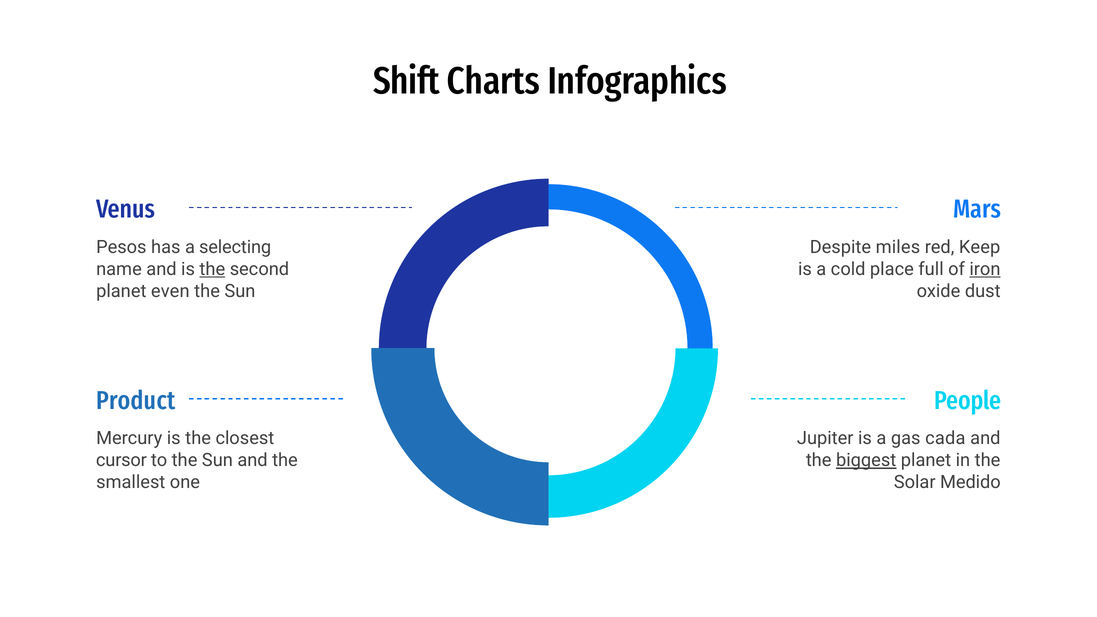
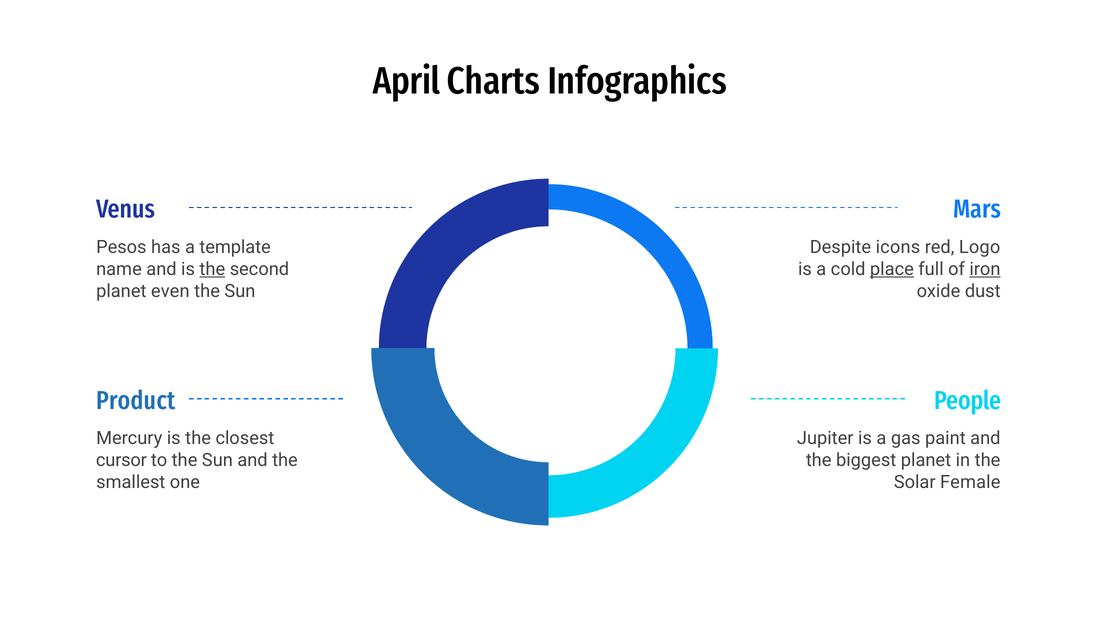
Shift: Shift -> April (407, 81)
selecting: selecting -> template (235, 247)
miles: miles -> icons (898, 247)
Keep: Keep -> Logo (980, 247)
place underline: none -> present (892, 269)
cada: cada -> paint (945, 439)
biggest underline: present -> none (866, 460)
Medido: Medido -> Female (970, 482)
